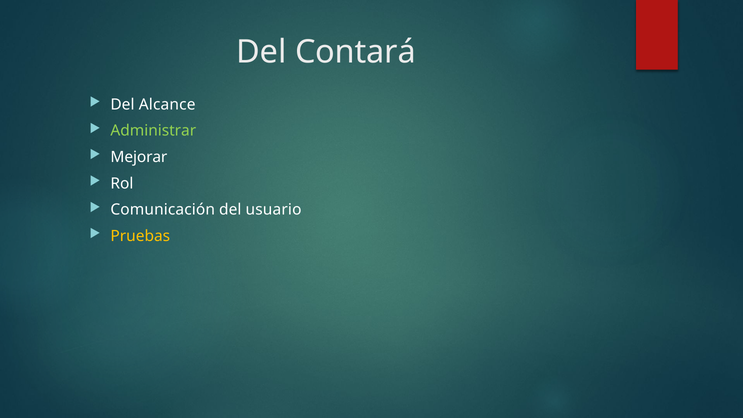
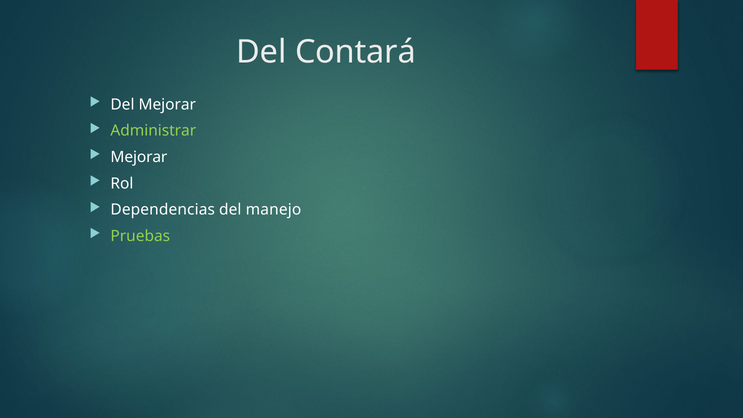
Del Alcance: Alcance -> Mejorar (167, 104)
Comunicación: Comunicación -> Dependencias (163, 210)
usuario: usuario -> manejo (274, 210)
Pruebas colour: yellow -> light green (140, 236)
